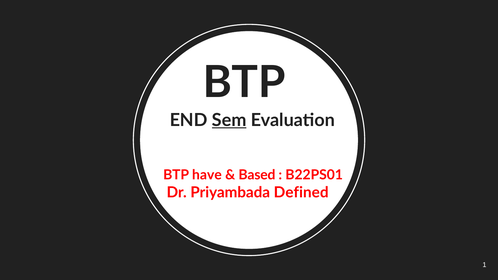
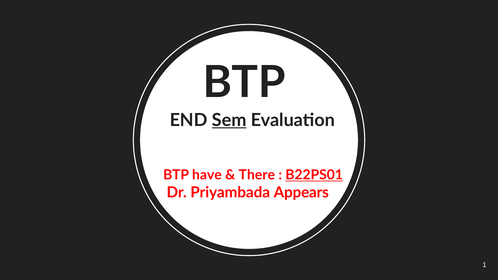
Based: Based -> There (257, 175)
B22PS01 underline: none -> present (314, 175)
Defined: Defined -> Appears (301, 193)
